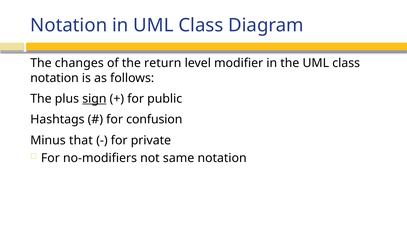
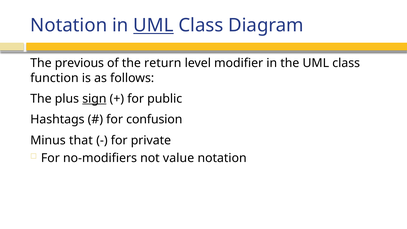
UML underline: none -> present (153, 25)
changes: changes -> previous (79, 63)
notation: notation -> function (54, 78)
same: same -> value (179, 158)
